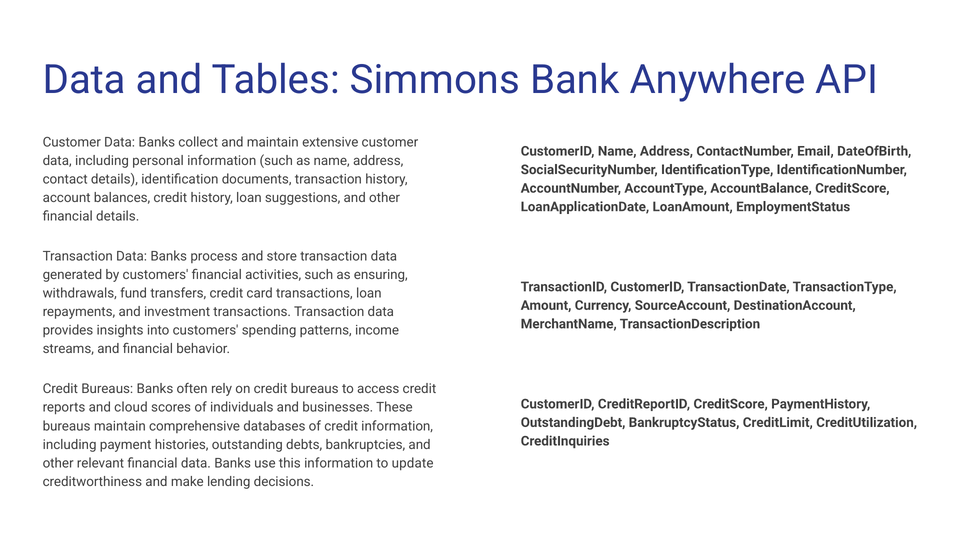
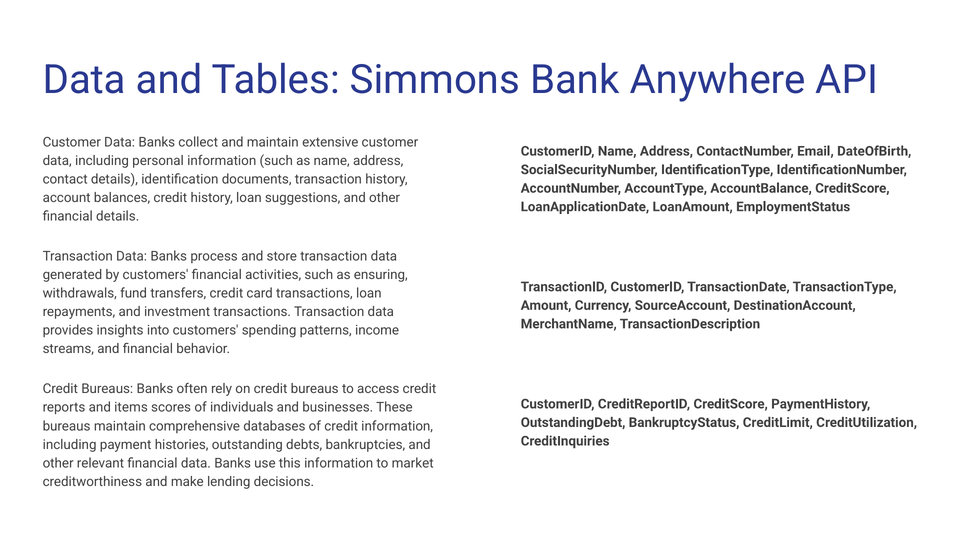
cloud: cloud -> items (131, 408)
update: update -> market (413, 463)
